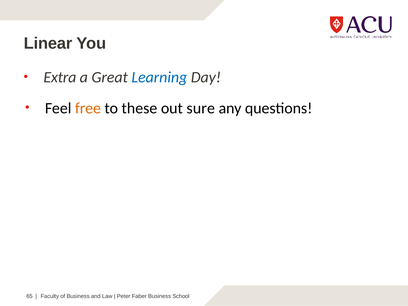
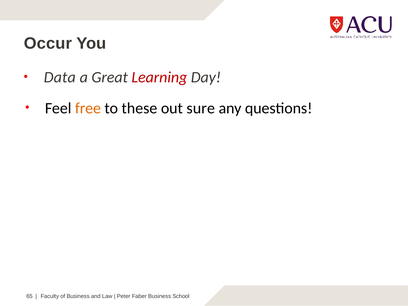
Linear: Linear -> Occur (48, 43)
Extra: Extra -> Data (60, 77)
Learning colour: blue -> red (159, 77)
